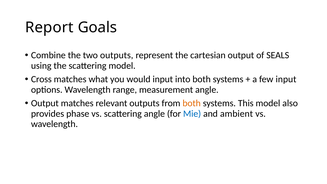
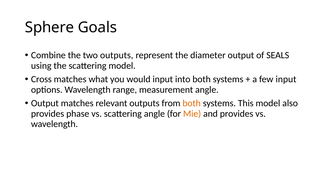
Report: Report -> Sphere (49, 27)
cartesian: cartesian -> diameter (208, 55)
Mie colour: blue -> orange (192, 114)
and ambient: ambient -> provides (237, 114)
